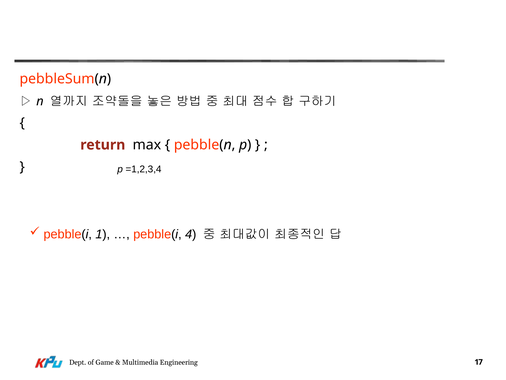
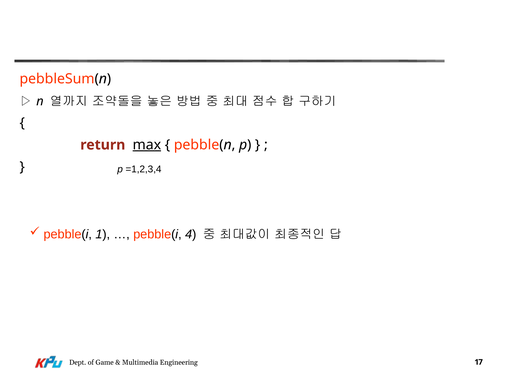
max underline: none -> present (147, 145)
